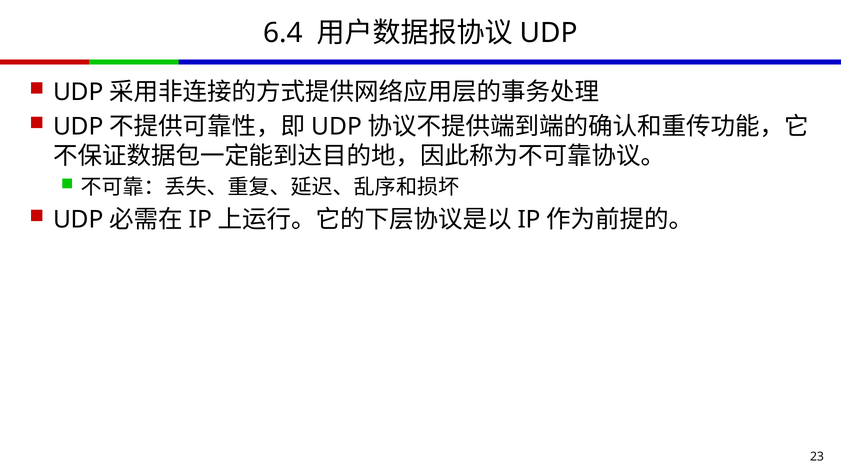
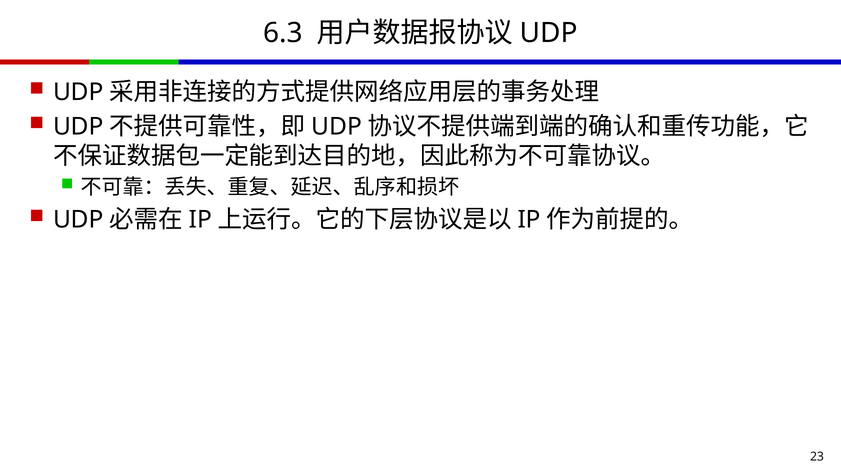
6.4: 6.4 -> 6.3 (283, 33)
